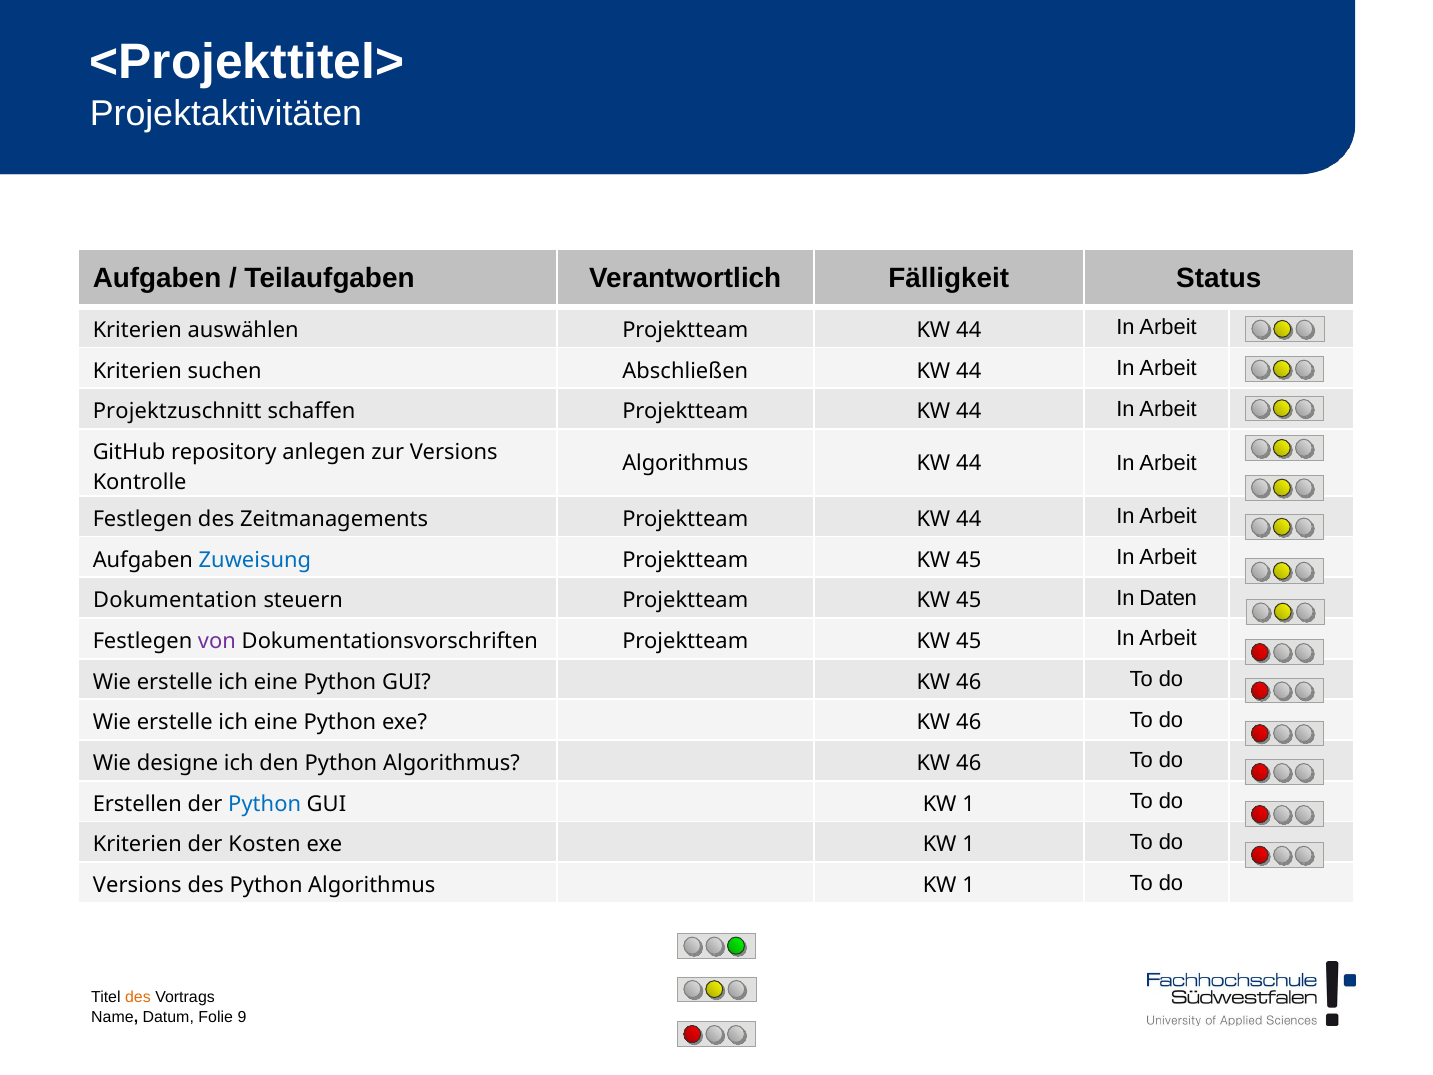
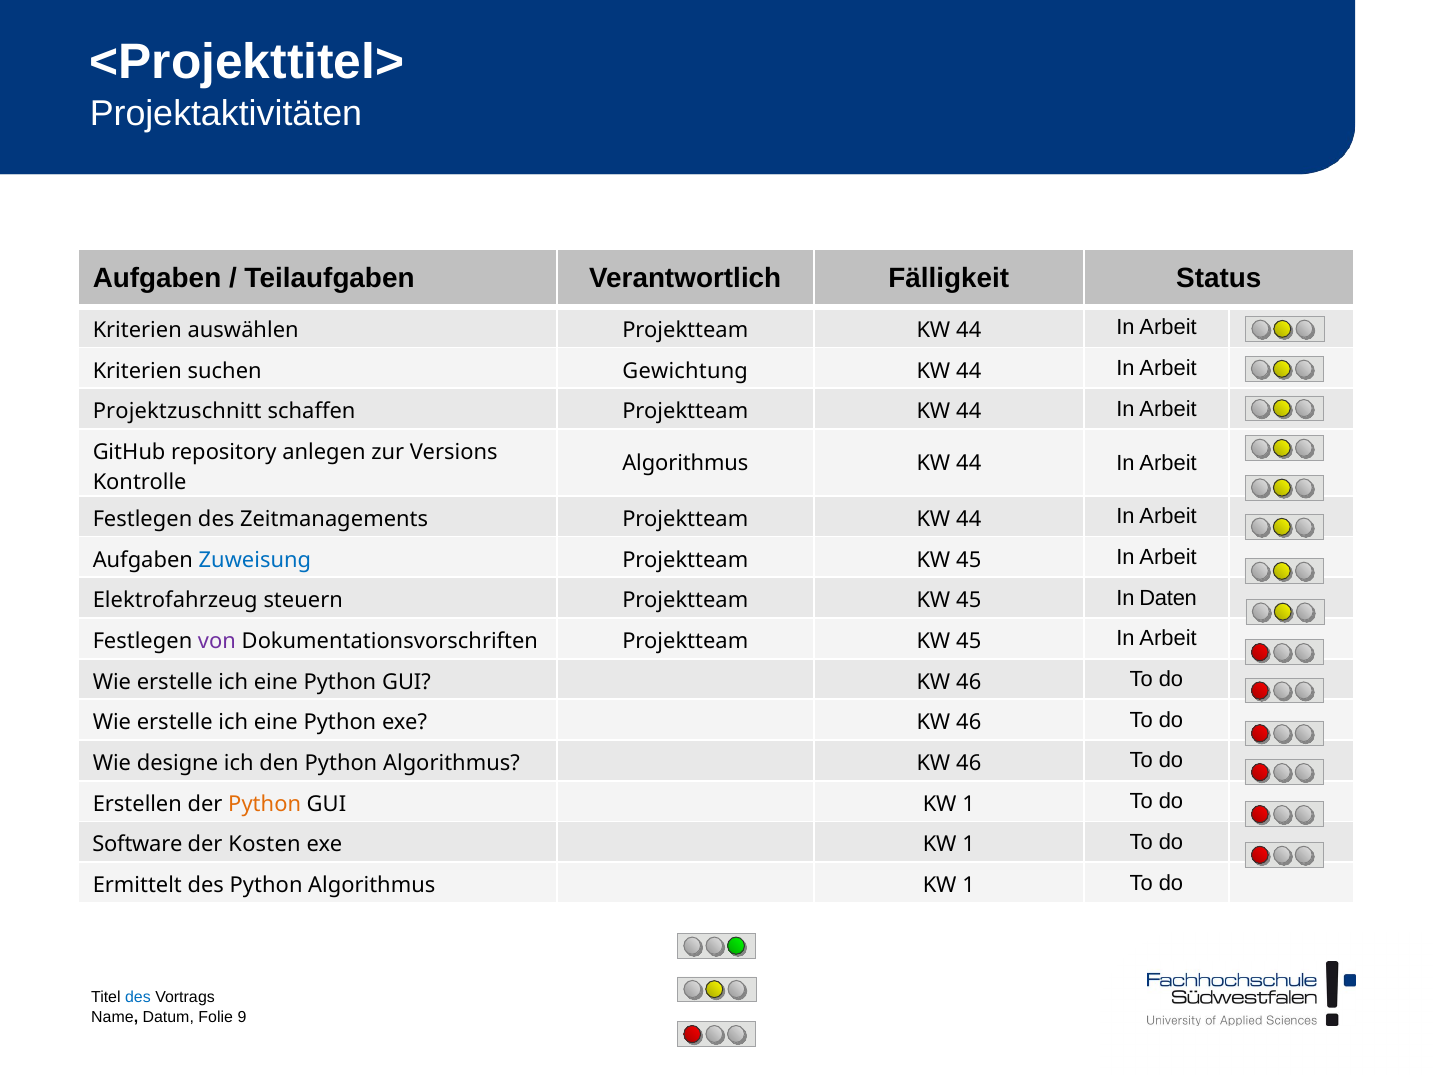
Abschließen: Abschließen -> Gewichtung (685, 371)
Dokumentation: Dokumentation -> Elektrofahrzeug (175, 600)
Python colour: blue -> orange (265, 804)
Kriterien: Kriterien -> Software (137, 845)
Versions: Versions -> Ermittelt (137, 885)
des colour: orange -> blue (138, 998)
